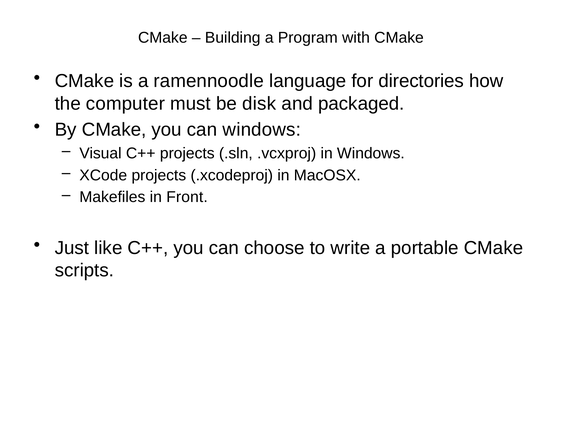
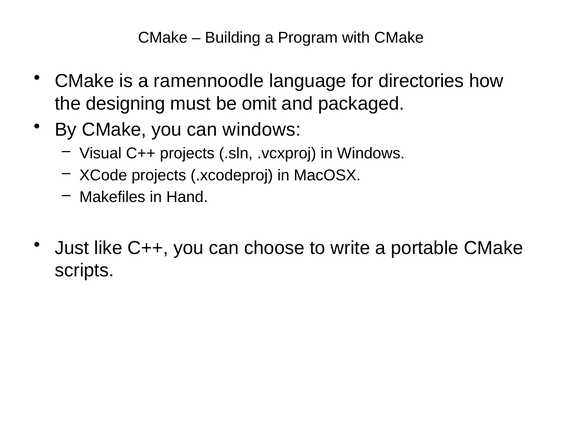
computer: computer -> designing (126, 103)
disk: disk -> omit (259, 103)
Front: Front -> Hand (187, 197)
